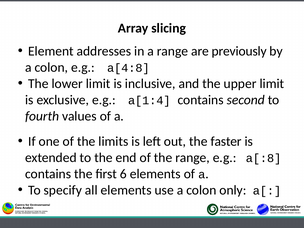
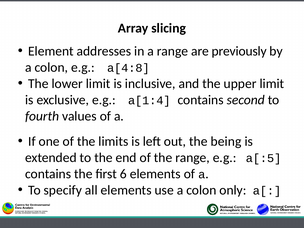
faster: faster -> being (226, 141)
a[:8: a[:8 -> a[:5 (264, 158)
